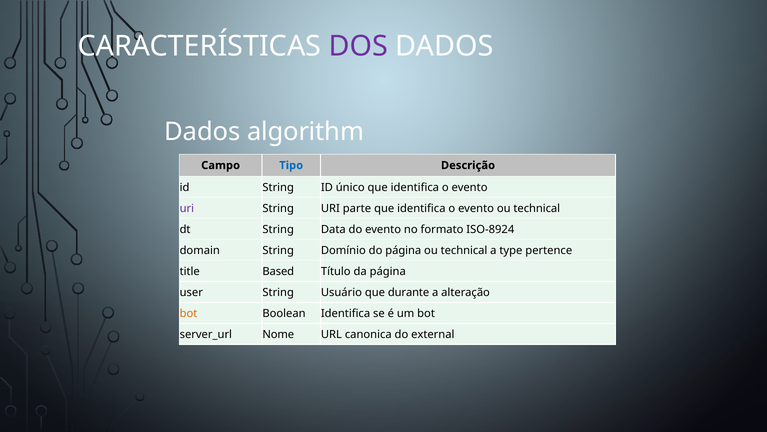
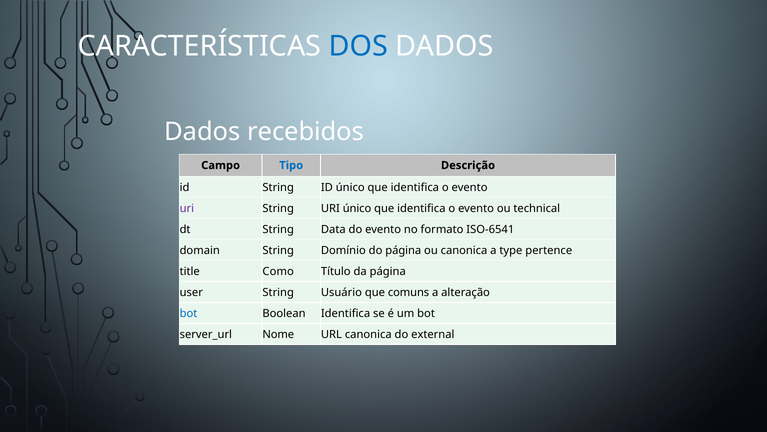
DOS colour: purple -> blue (358, 46)
algorithm: algorithm -> recebidos (306, 132)
URI parte: parte -> único (357, 208)
ISO-8924: ISO-8924 -> ISO-6541 (490, 229)
technical: technical -> canonica (464, 250)
Based: Based -> Como (278, 271)
durante: durante -> comuns (409, 292)
bot colour: orange -> blue (189, 313)
